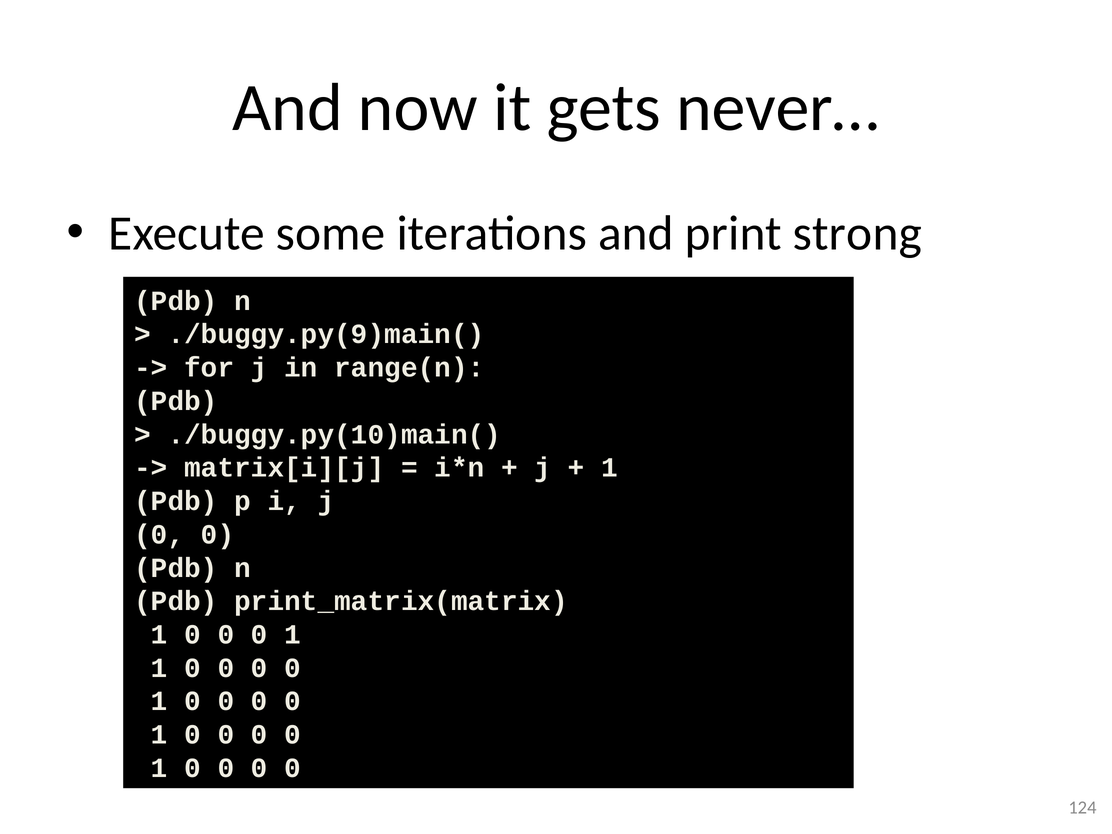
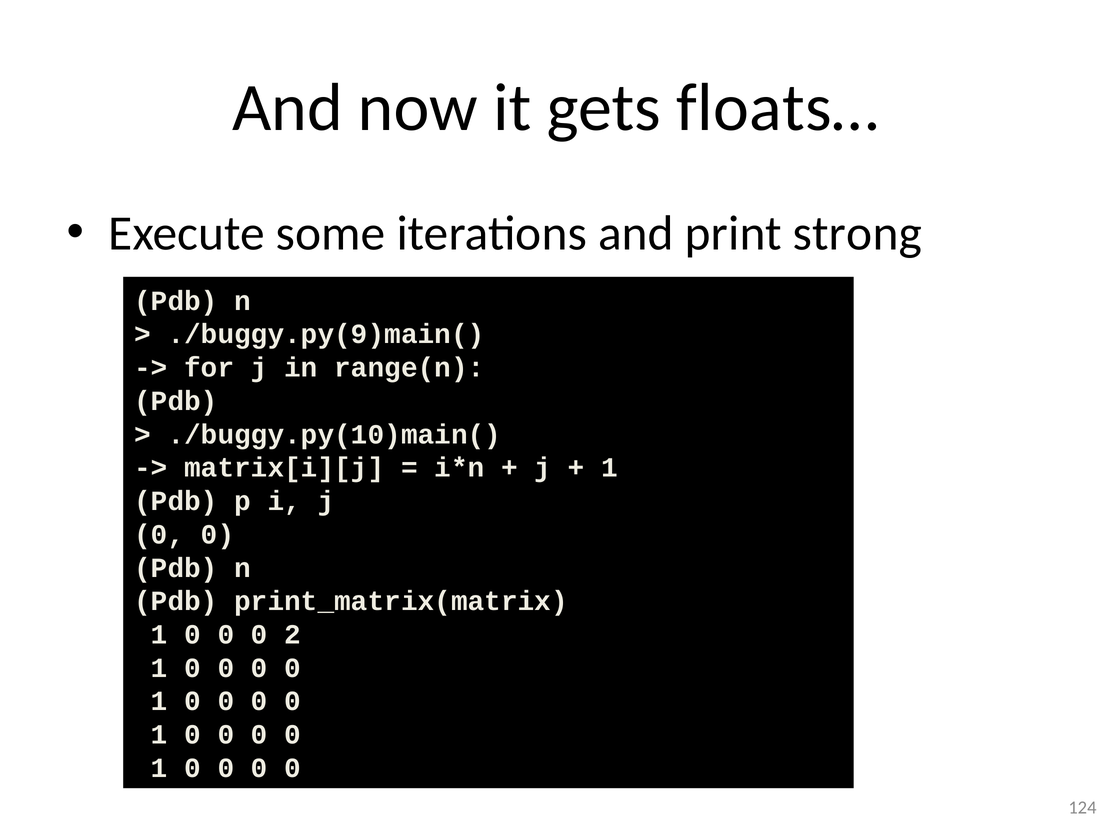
never…: never… -> floats… (778, 108)
1: 1 -> 2 (293, 635)
